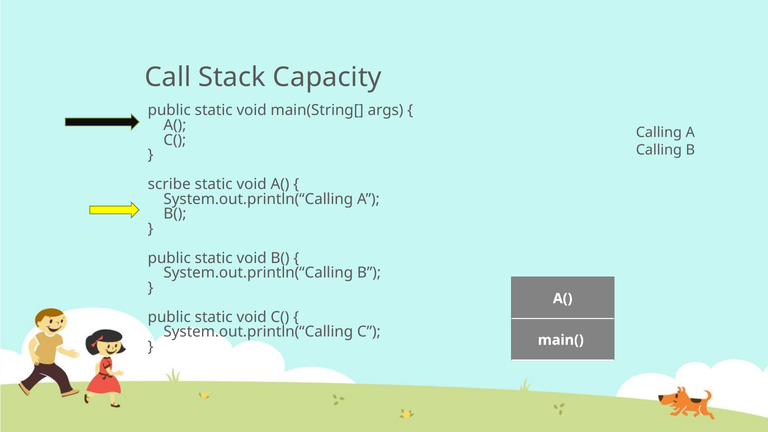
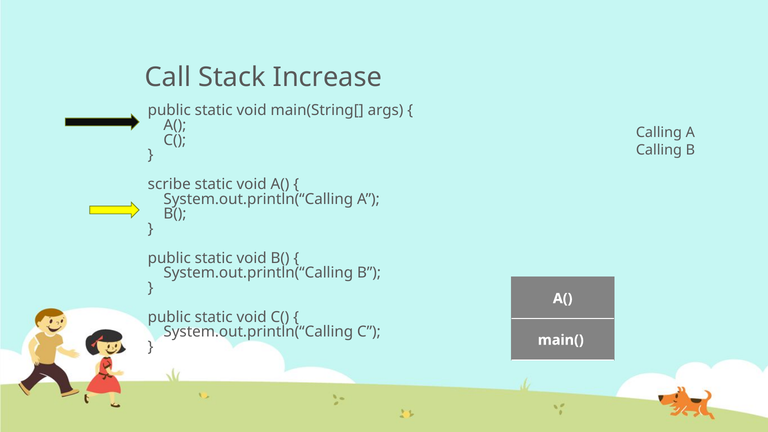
Capacity: Capacity -> Increase (327, 77)
